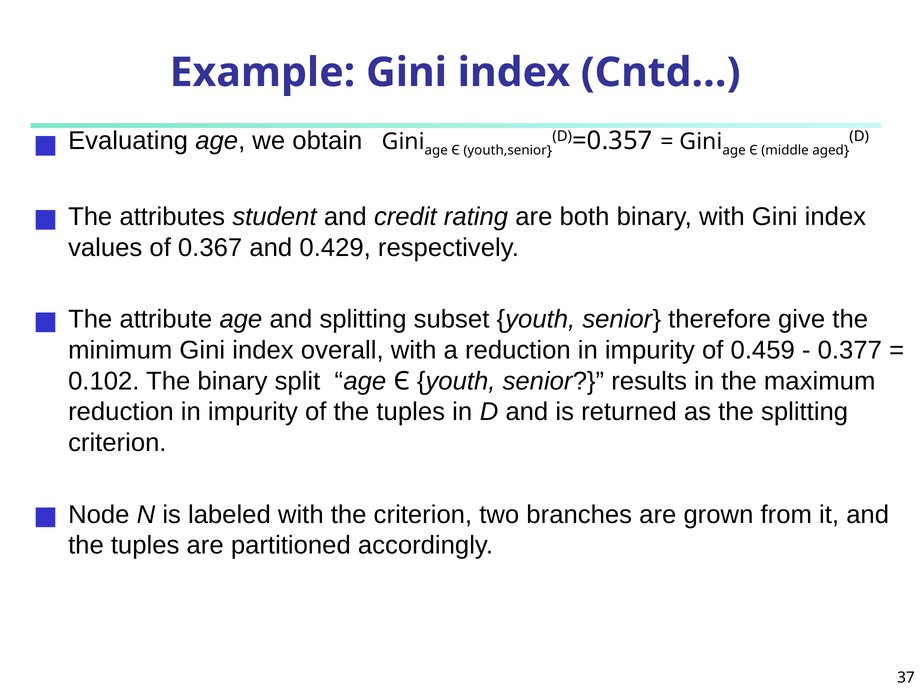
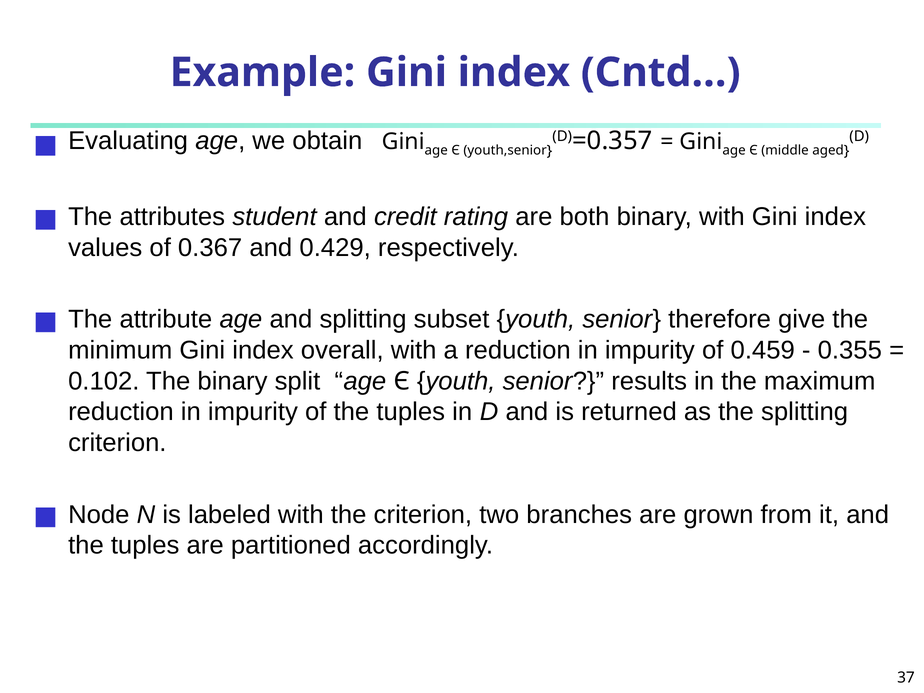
0.377: 0.377 -> 0.355 (850, 350)
